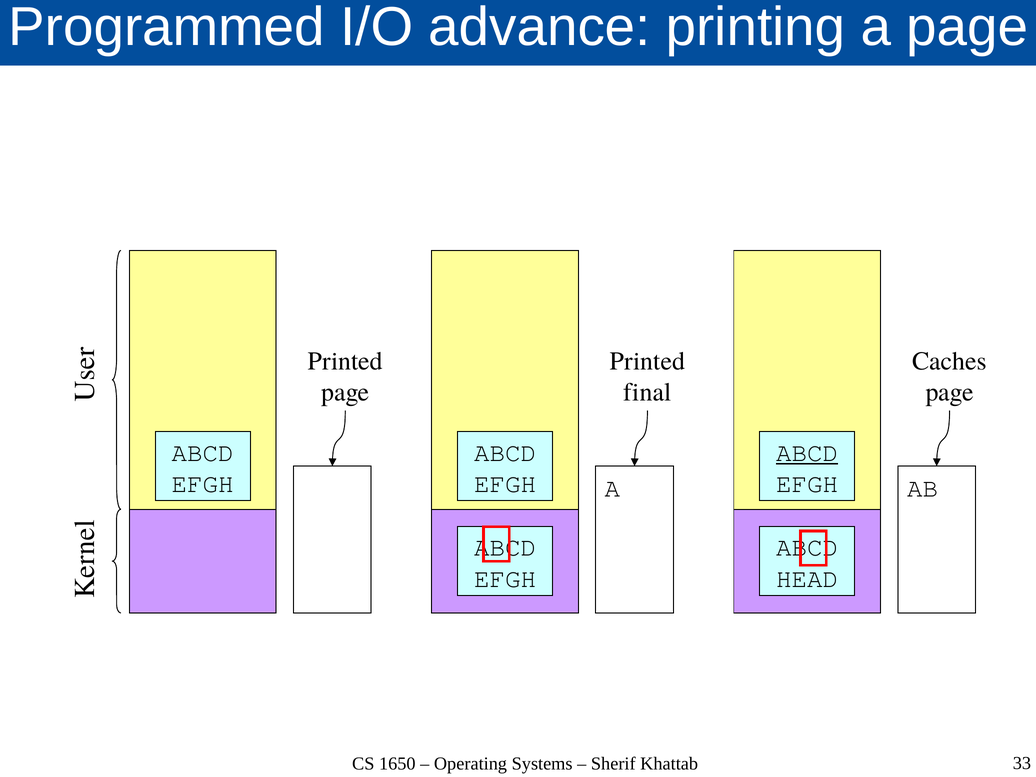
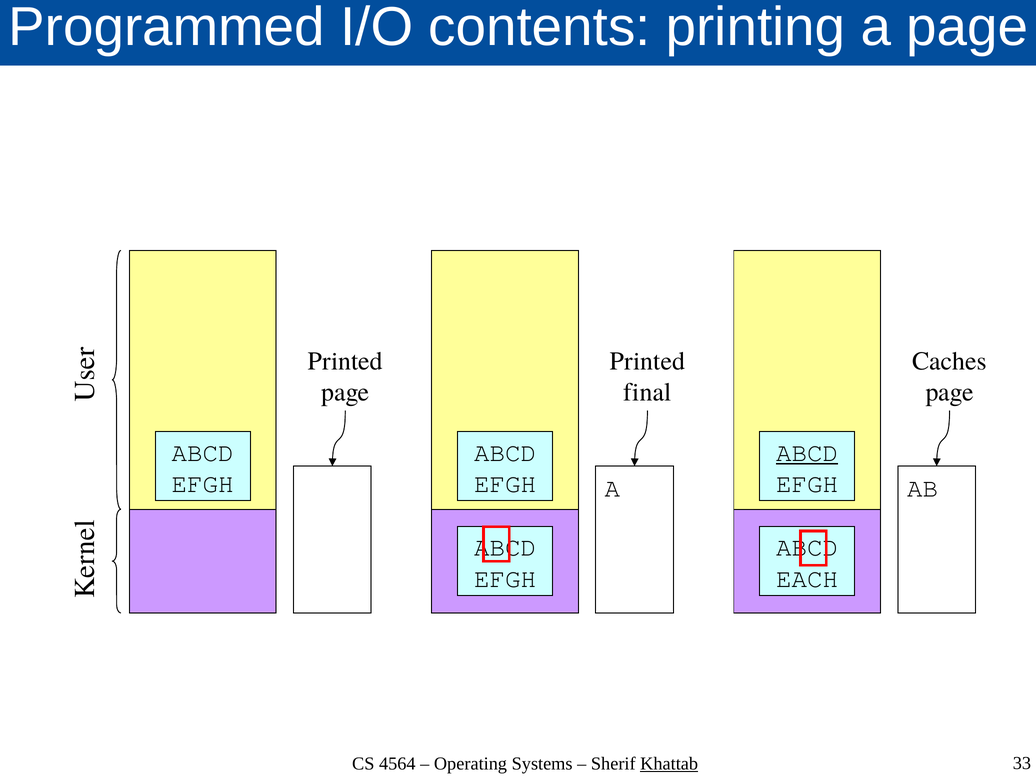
advance: advance -> contents (540, 27)
HEAD: HEAD -> EACH (807, 578)
1650: 1650 -> 4564 (397, 764)
Khattab underline: none -> present (669, 764)
